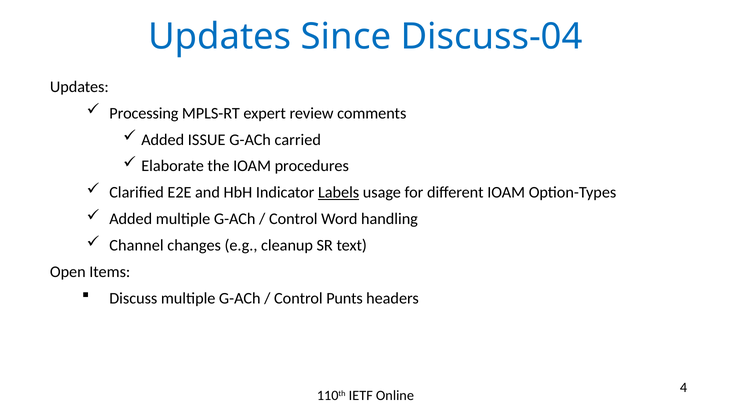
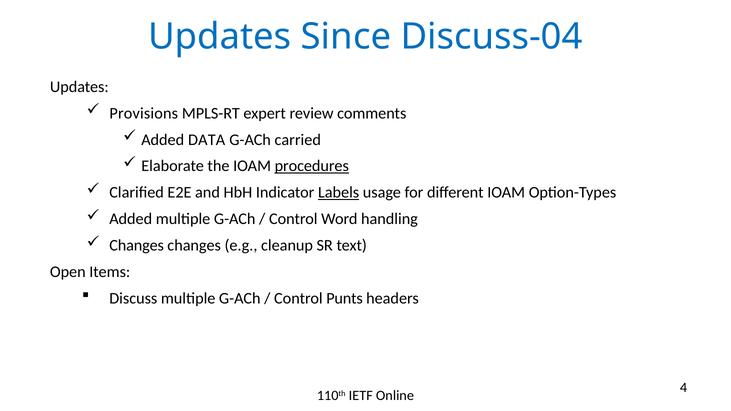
Processing: Processing -> Provisions (144, 113)
ISSUE: ISSUE -> DATA (207, 140)
procedures underline: none -> present (312, 166)
Channel: Channel -> Changes (137, 245)
